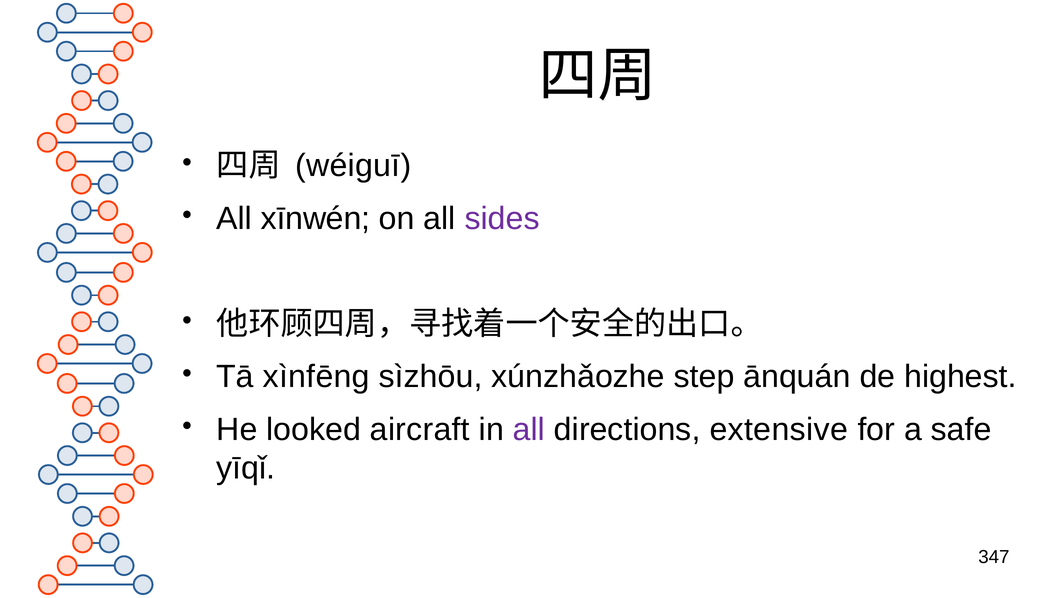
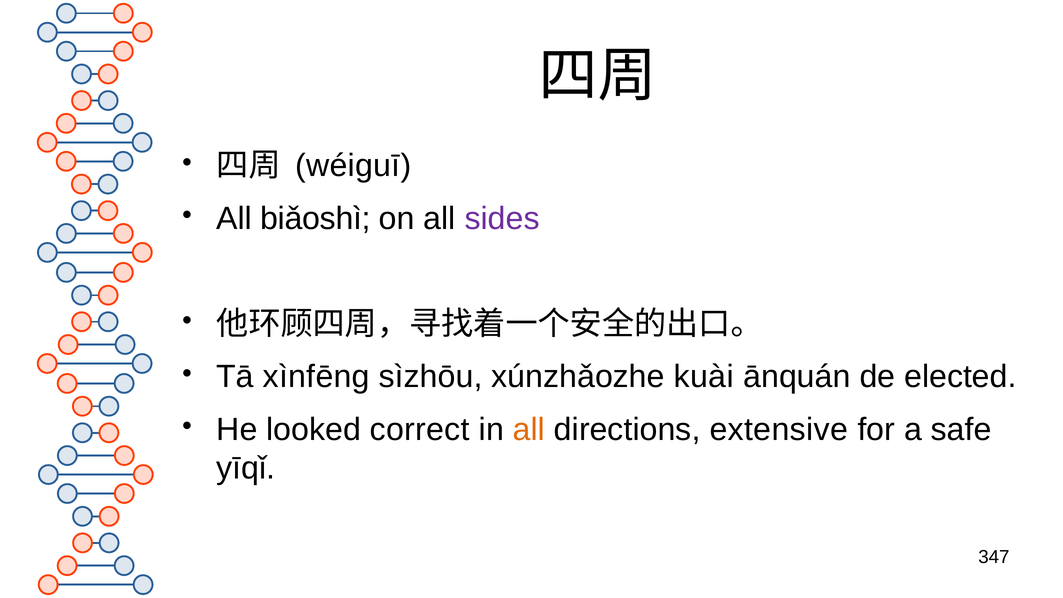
xīnwén: xīnwén -> biǎoshì (316, 219)
step: step -> kuài (704, 377)
highest: highest -> elected (960, 377)
aircraft: aircraft -> correct (420, 430)
all colour: purple -> orange (529, 430)
